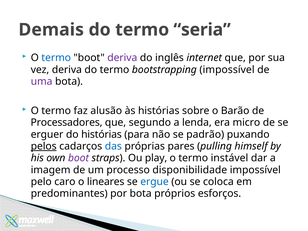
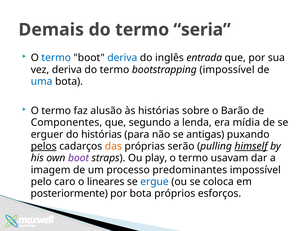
deriva colour: purple -> blue (122, 58)
internet: internet -> entrada (204, 58)
uma colour: purple -> blue (42, 81)
Processadores: Processadores -> Componentes (66, 123)
micro: micro -> mídia (246, 123)
padrão: padrão -> antigas (205, 134)
das colour: blue -> orange (113, 146)
pares: pares -> serão (181, 146)
himself underline: none -> present (251, 146)
instável: instável -> usavam (229, 158)
disponibilidade: disponibilidade -> predominantes (190, 170)
predominantes: predominantes -> posteriormente (69, 194)
